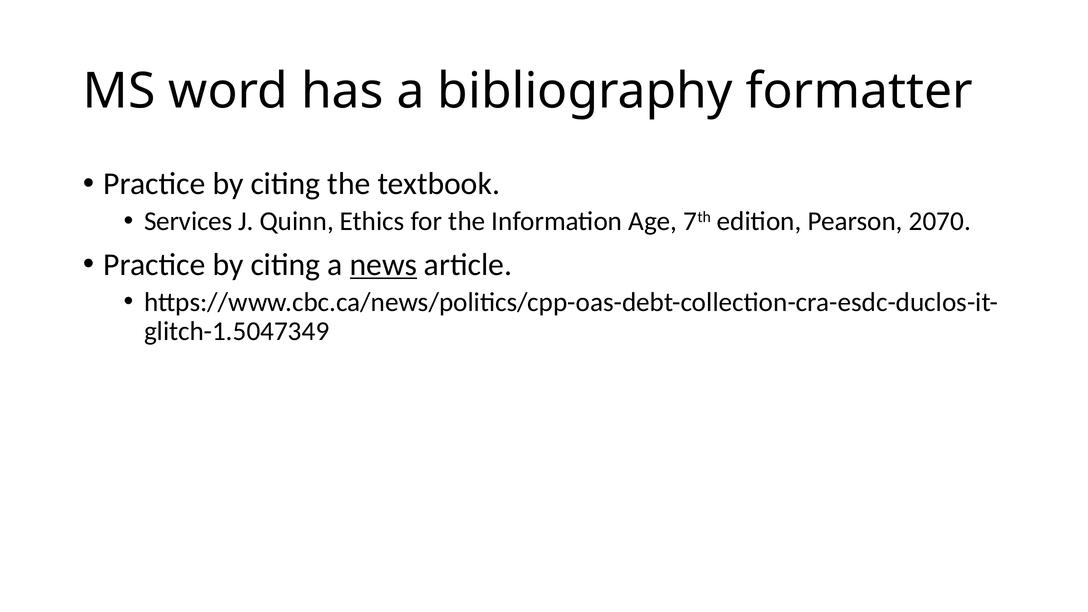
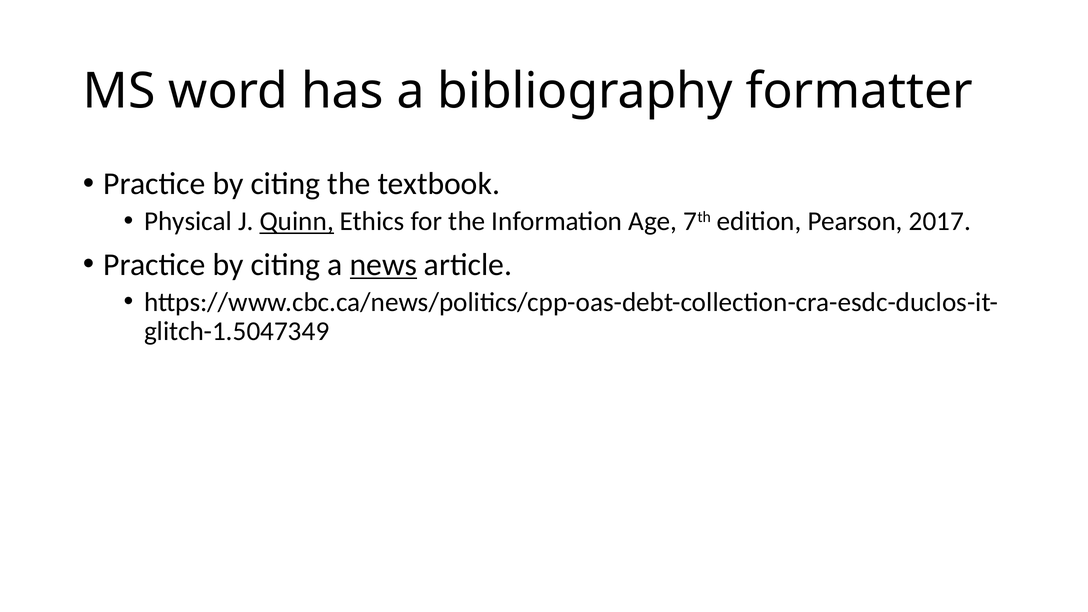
Services: Services -> Physical (188, 221)
Quinn underline: none -> present (297, 221)
2070: 2070 -> 2017 (940, 221)
